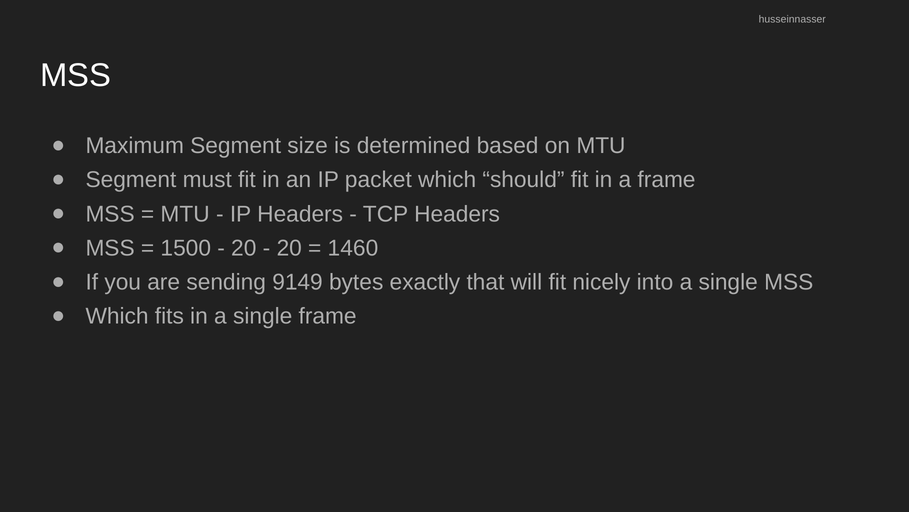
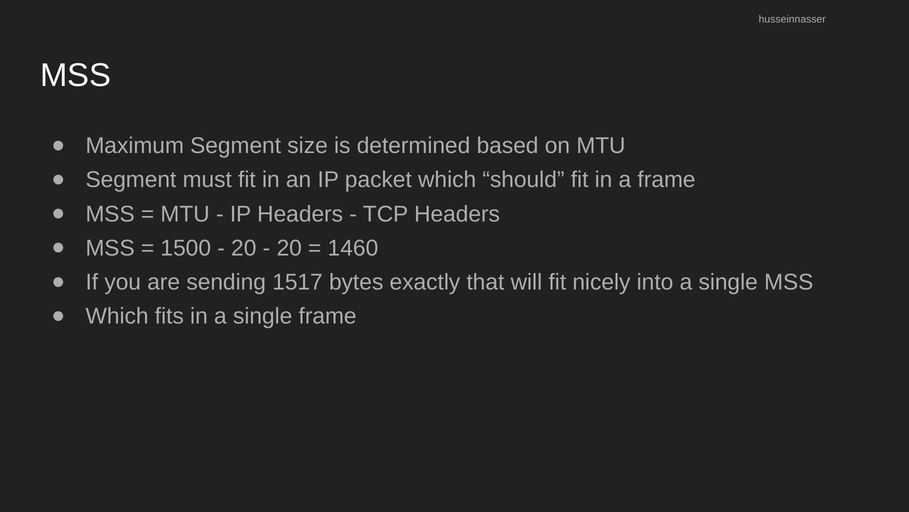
9149: 9149 -> 1517 (298, 282)
